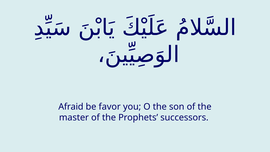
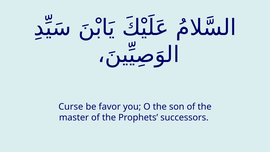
Afraid: Afraid -> Curse (71, 107)
